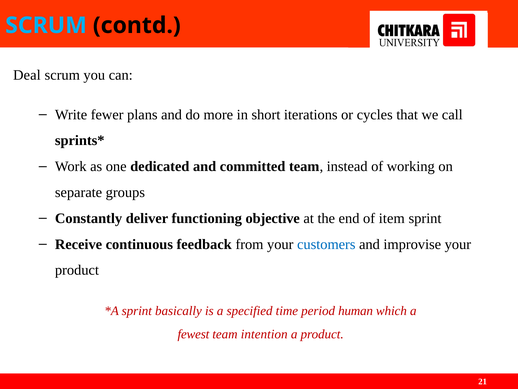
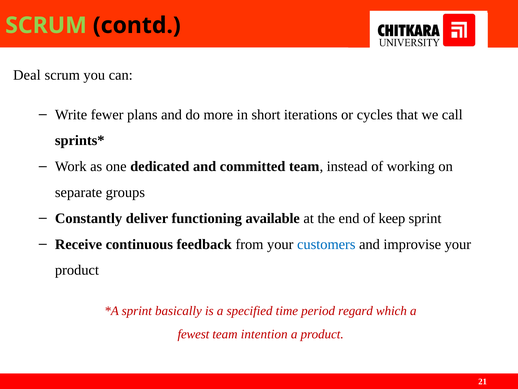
SCRUM colour: light blue -> light green (46, 25)
objective: objective -> available (273, 218)
item: item -> keep (392, 218)
human: human -> regard (356, 311)
